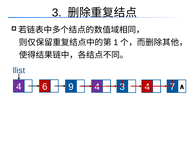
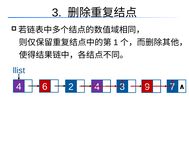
9: 9 -> 2 (71, 87)
3 4: 4 -> 9 (147, 87)
